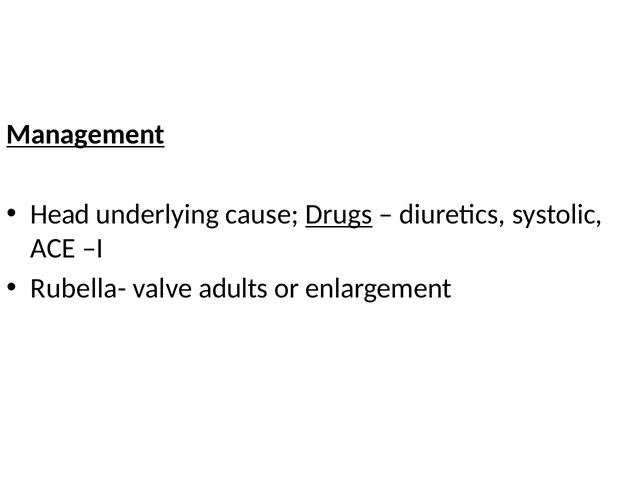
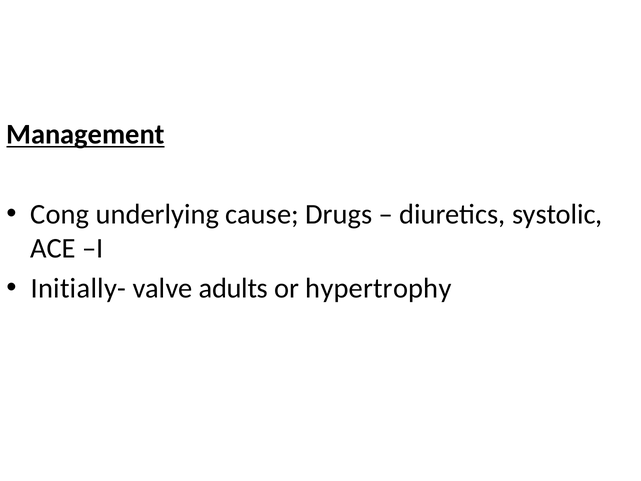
Head: Head -> Cong (60, 214)
Drugs underline: present -> none (339, 214)
Rubella-: Rubella- -> Initially- (78, 288)
enlargement: enlargement -> hypertrophy (378, 288)
